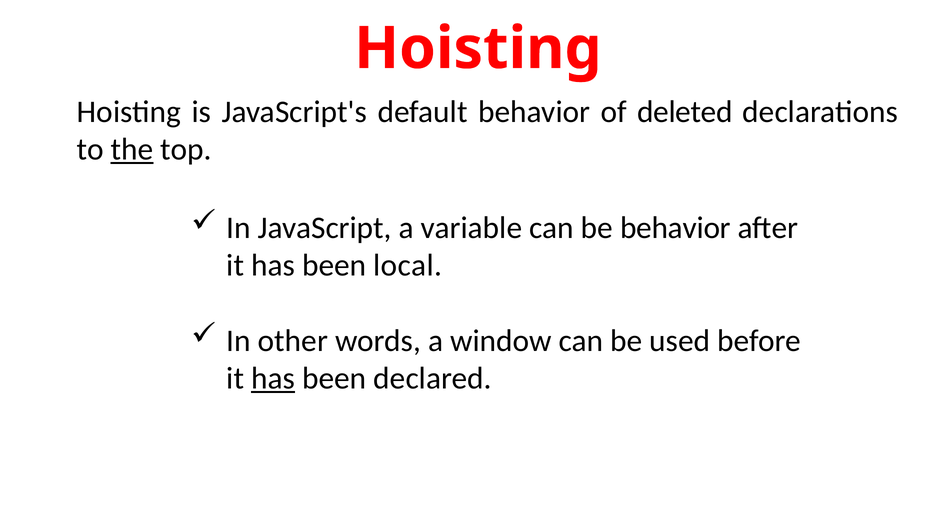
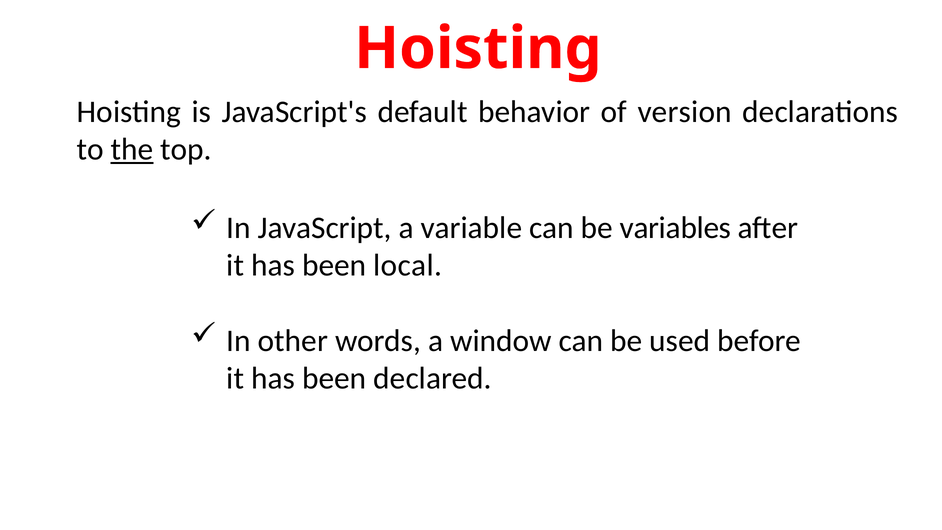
deleted: deleted -> version (685, 112)
be behavior: behavior -> variables (675, 228)
has underline: present -> none (273, 378)
